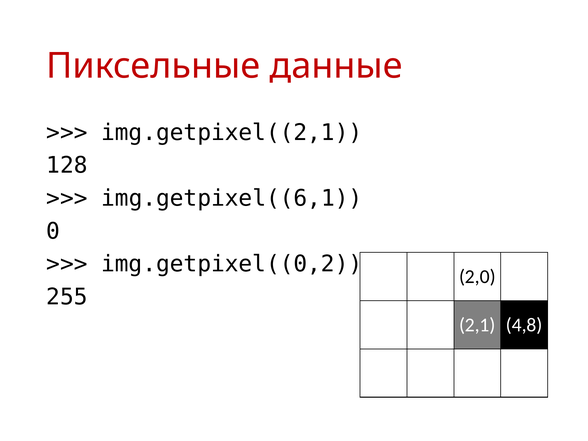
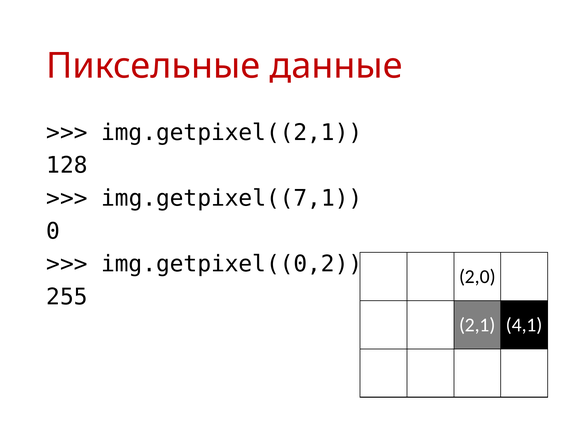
img.getpixel((6,1: img.getpixel((6,1 -> img.getpixel((7,1 (232, 198)
4,8: 4,8 -> 4,1 (524, 325)
